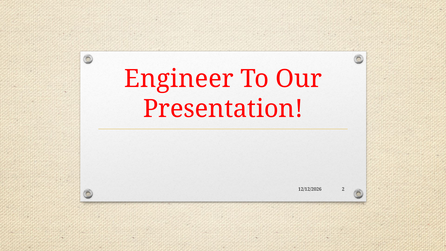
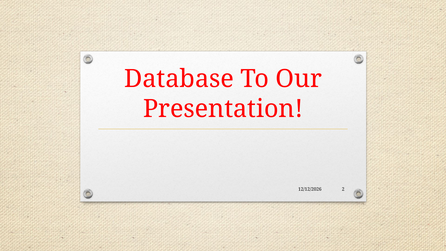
Engineer: Engineer -> Database (179, 79)
